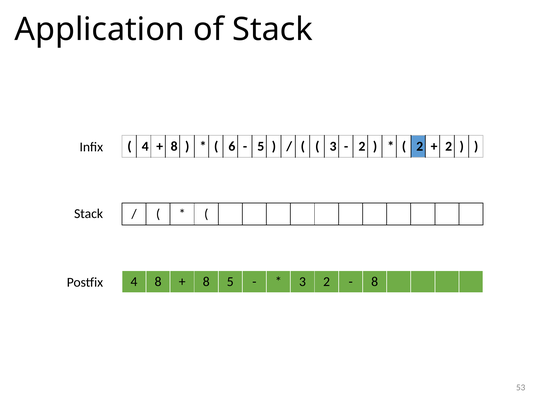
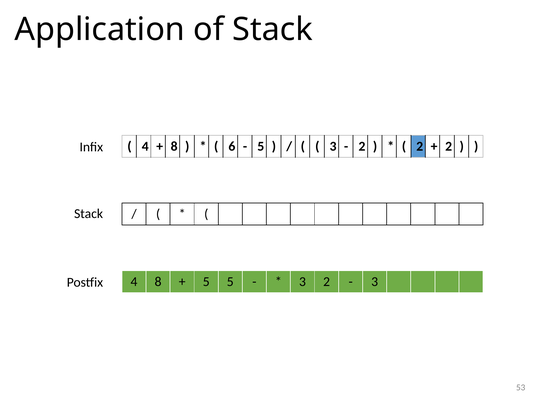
8: 8 -> 5 (206, 282)
8: 8 -> 3 (375, 282)
